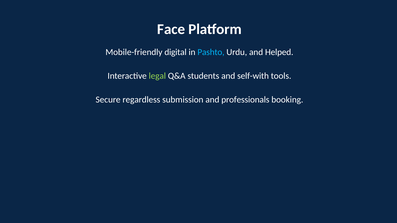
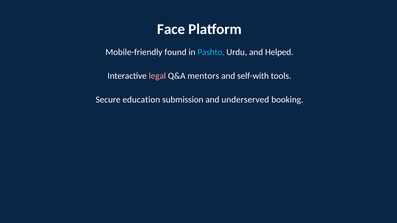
digital: digital -> found (175, 52)
legal colour: light green -> pink (157, 76)
students: students -> mentors (203, 76)
regardless: regardless -> education (141, 100)
professionals: professionals -> underserved (245, 100)
